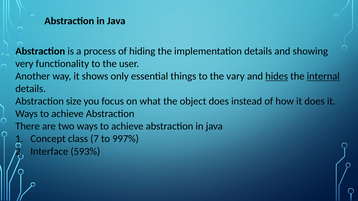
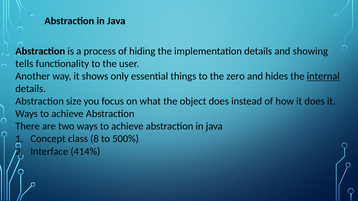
very: very -> tells (24, 64)
vary: vary -> zero (236, 76)
hides underline: present -> none (277, 76)
7: 7 -> 8 (95, 139)
997%: 997% -> 500% (126, 139)
593%: 593% -> 414% (85, 152)
